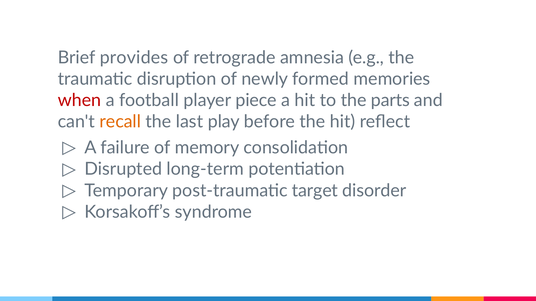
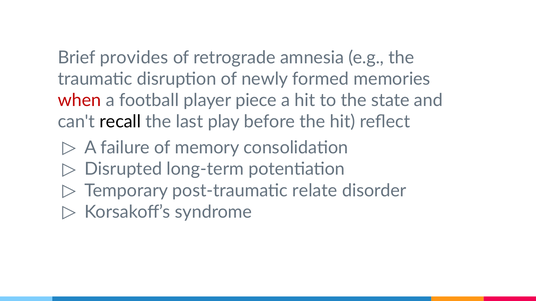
parts: parts -> state (390, 101)
recall colour: orange -> black (120, 122)
target: target -> relate (315, 191)
